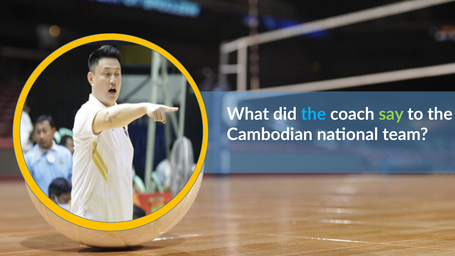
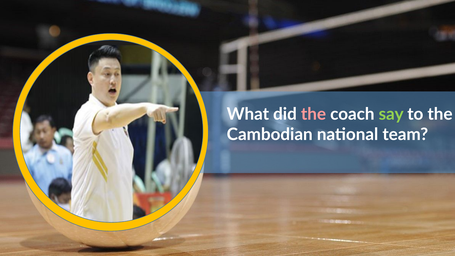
the colour: light blue -> pink (314, 114)
